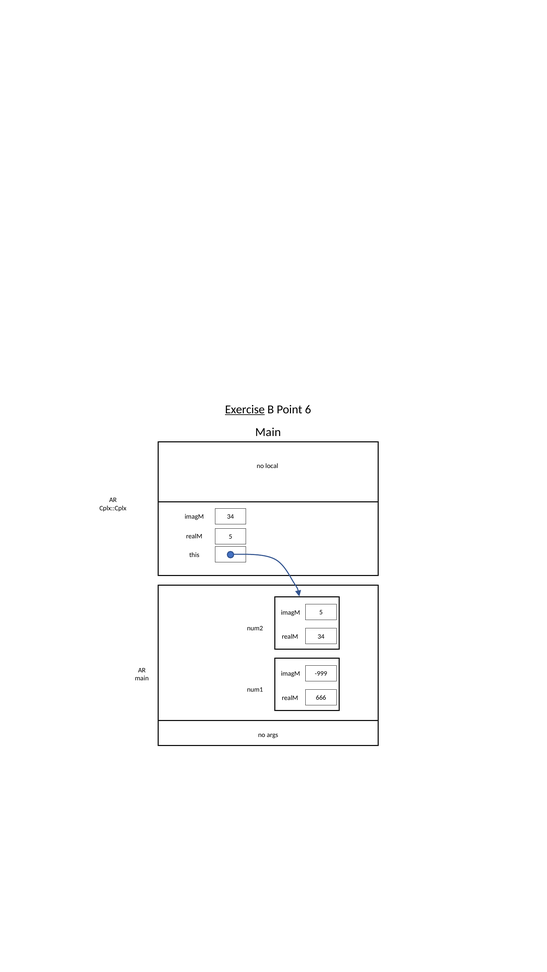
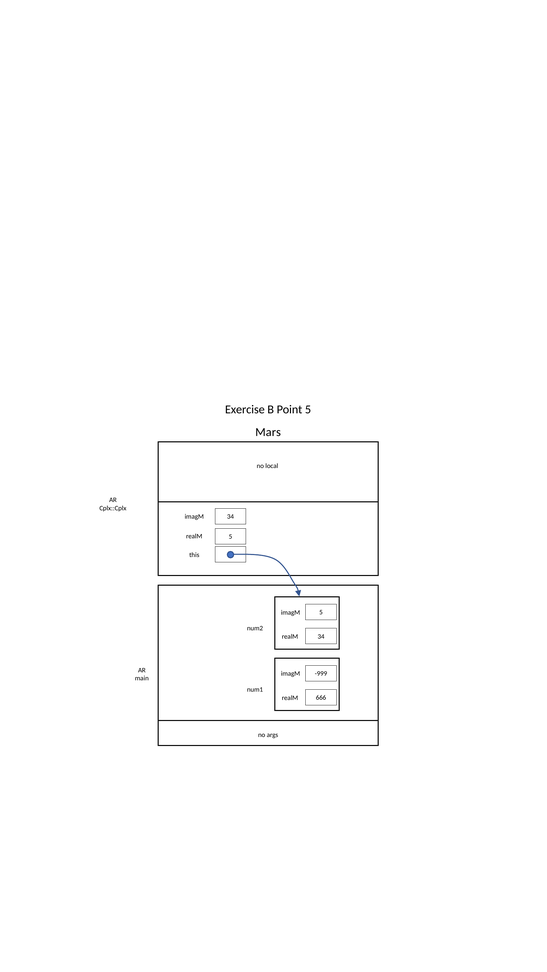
Exercise underline: present -> none (245, 410)
Point 6: 6 -> 5 (308, 410)
Main: Main -> Mars (268, 432)
